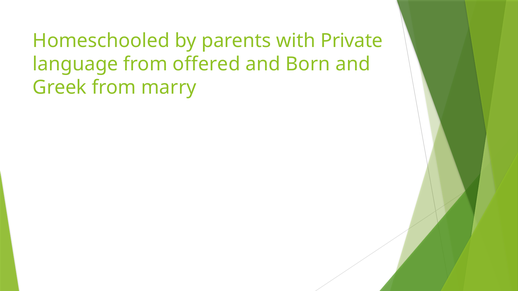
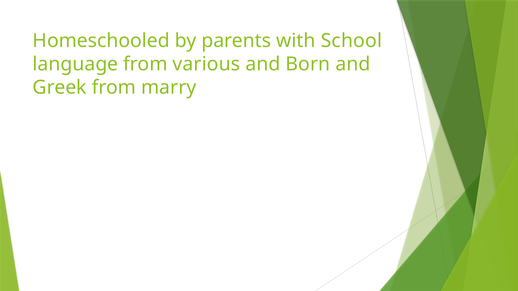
Private: Private -> School (351, 41)
offered: offered -> various (206, 64)
